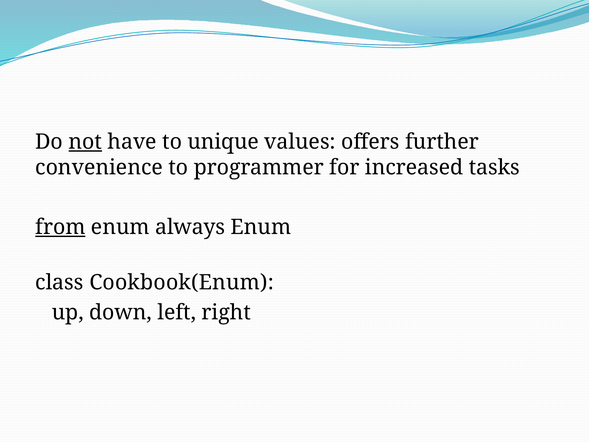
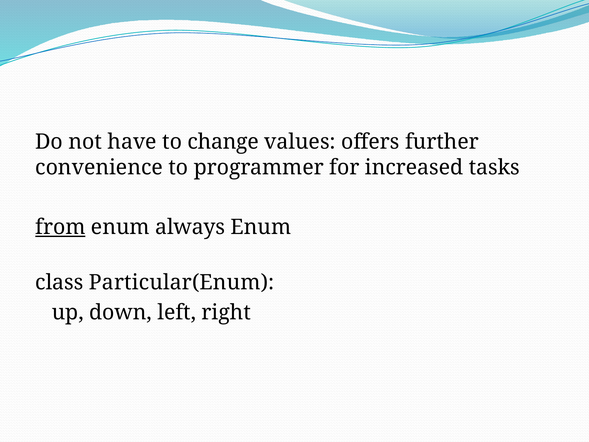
not underline: present -> none (85, 142)
unique: unique -> change (223, 142)
Cookbook(Enum: Cookbook(Enum -> Particular(Enum (182, 282)
